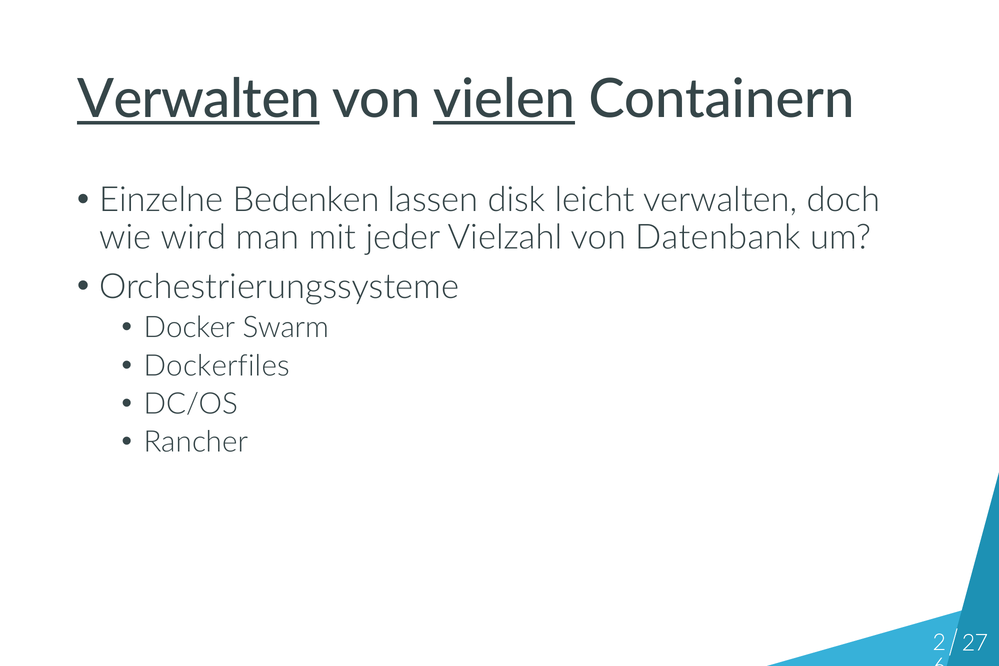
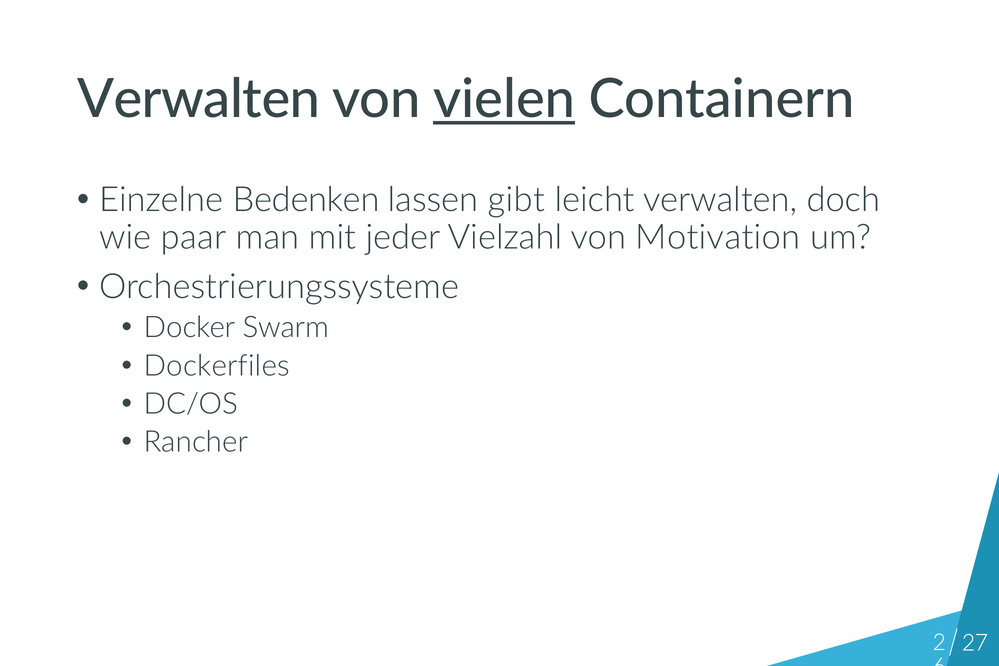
Verwalten underline: present -> none (199, 99)
disk: disk -> gibt (516, 200)
wird: wird -> paar (194, 237)
Datenbank: Datenbank -> Motivation (718, 237)
